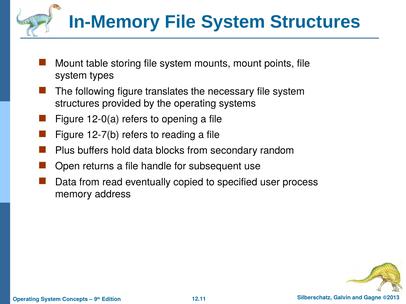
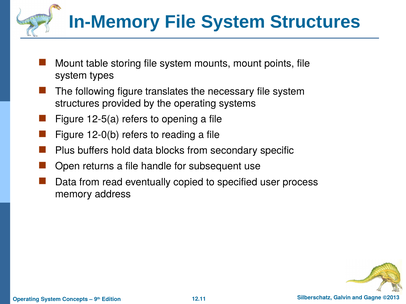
12-0(a: 12-0(a -> 12-5(a (103, 119)
12-7(b: 12-7(b -> 12-0(b (103, 135)
random: random -> specific (277, 151)
